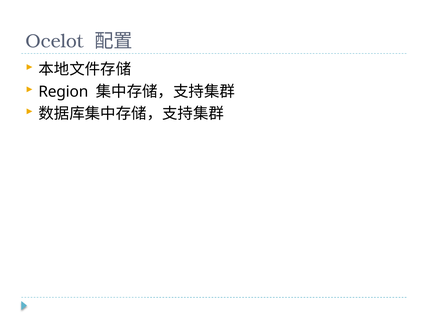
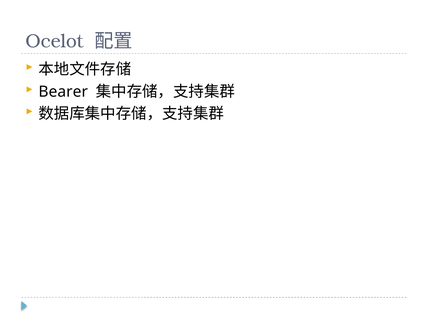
Region: Region -> Bearer (63, 92)
